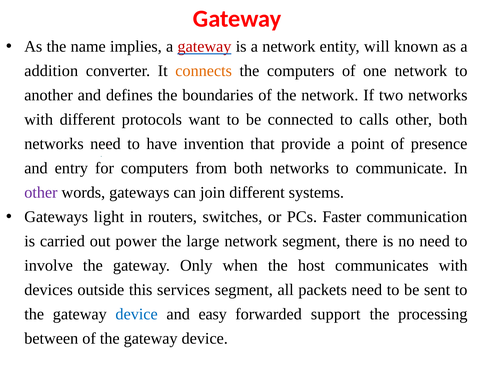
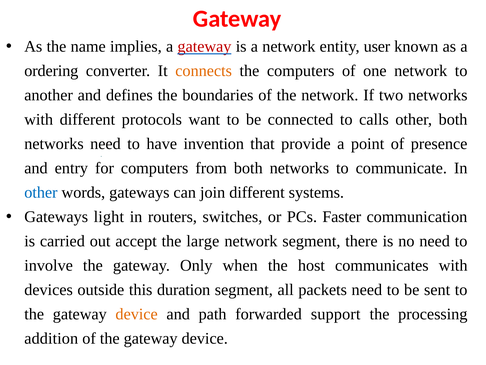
will: will -> user (377, 47)
addition: addition -> ordering (51, 71)
other colour: purple -> blue (41, 192)
power: power -> accept (136, 241)
services: services -> duration (184, 290)
device colour: blue -> orange (137, 314)
easy: easy -> path (213, 314)
between: between -> addition (51, 338)
